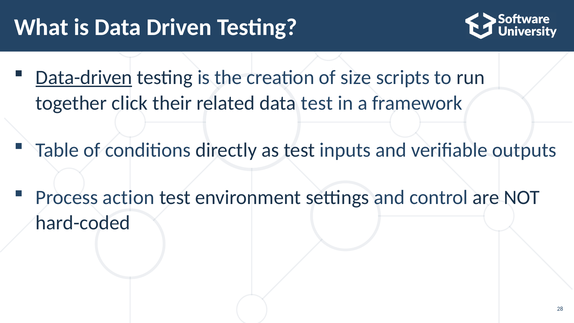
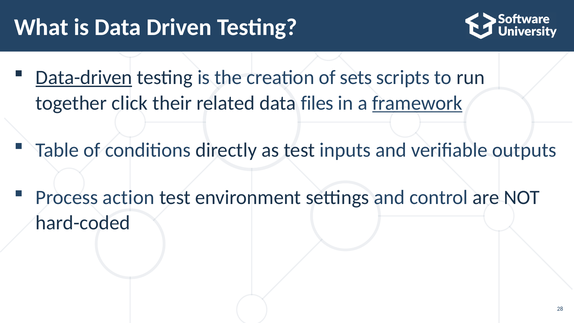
size: size -> sets (356, 77)
data test: test -> files (317, 103)
framework underline: none -> present (417, 103)
